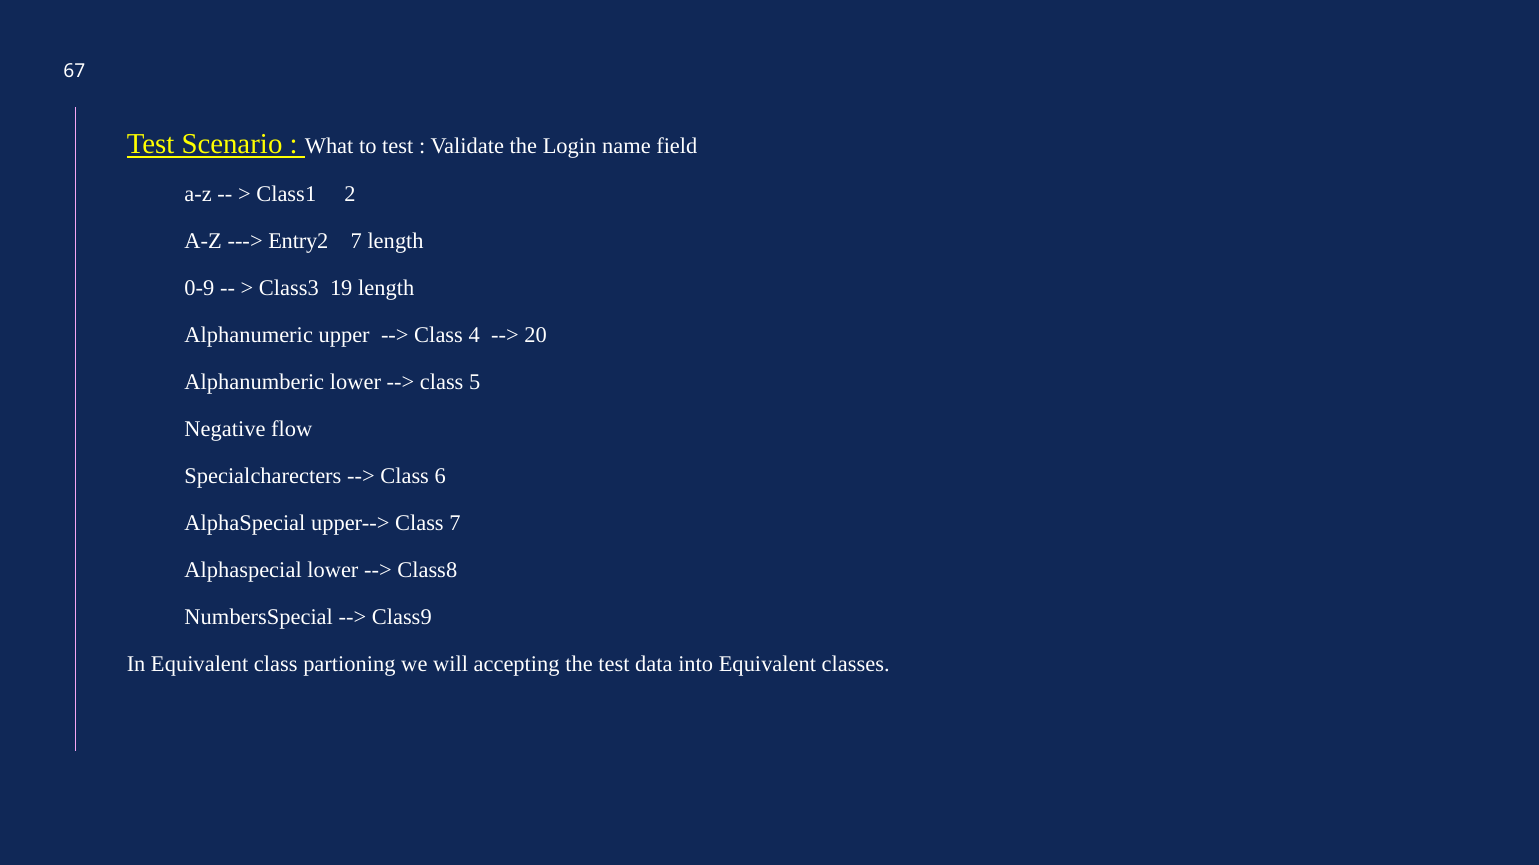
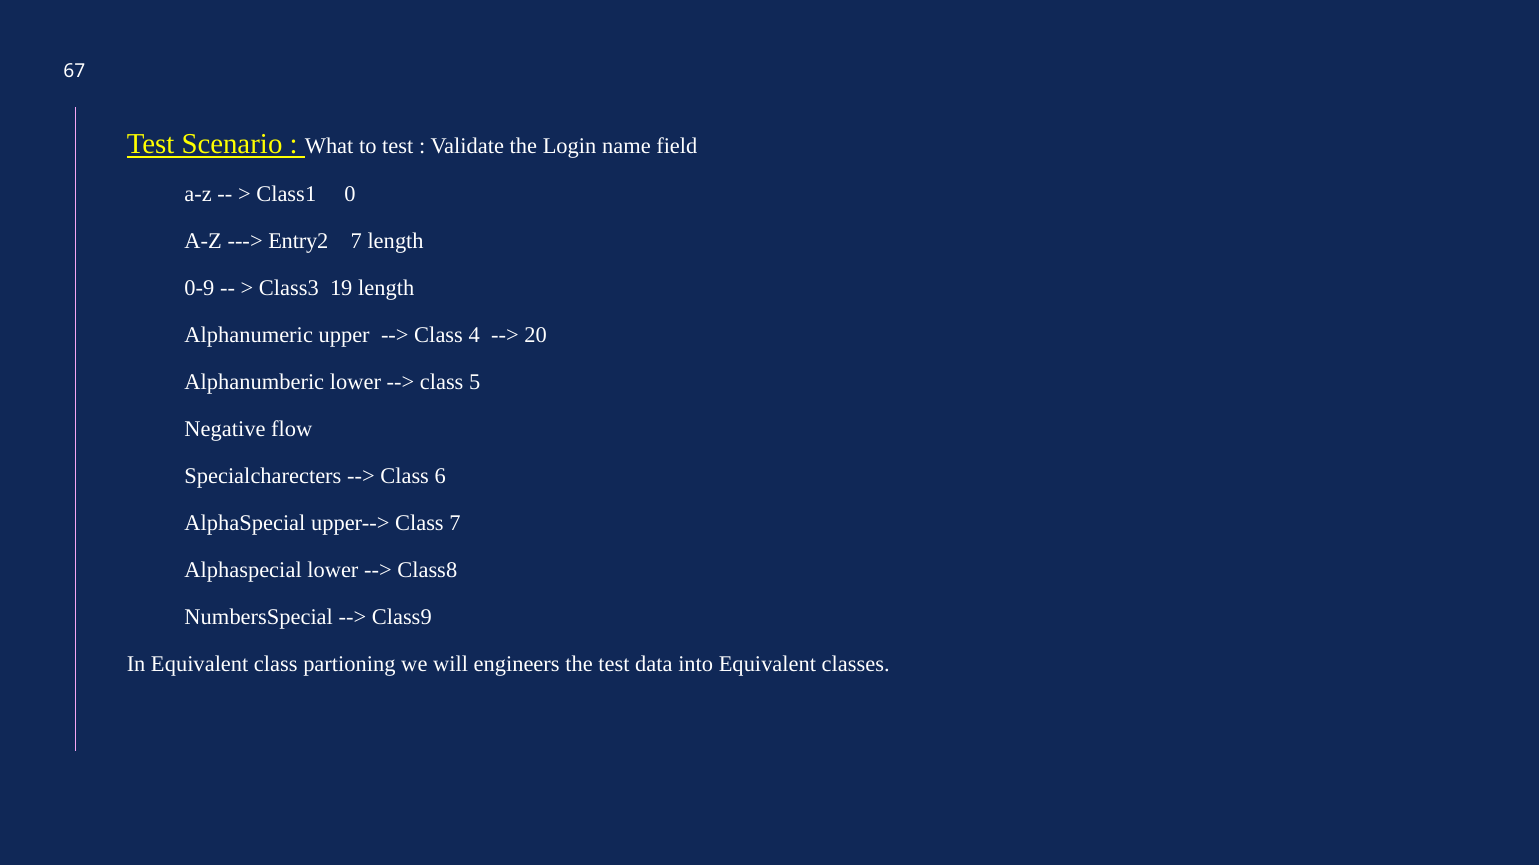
2: 2 -> 0 (350, 195)
accepting: accepting -> engineers (517, 664)
